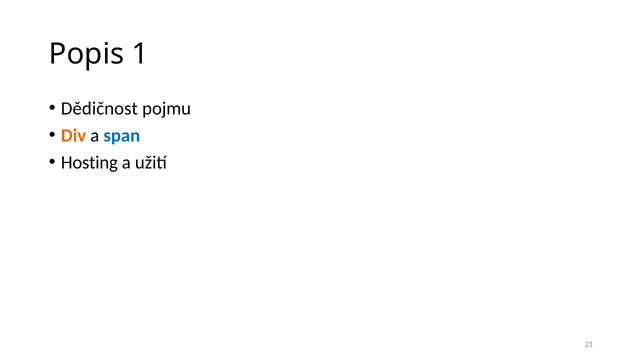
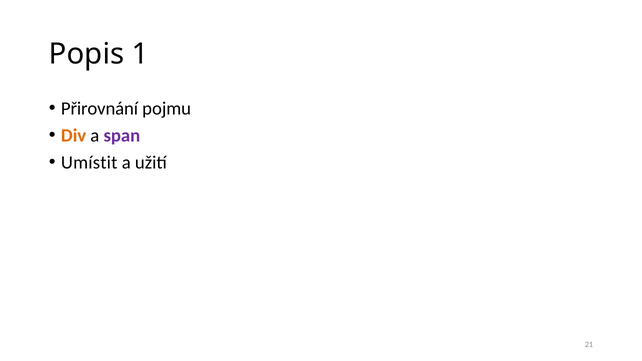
Dědičnost: Dědičnost -> Přirovnání (100, 109)
span colour: blue -> purple (122, 135)
Hosting: Hosting -> Umístit (89, 162)
